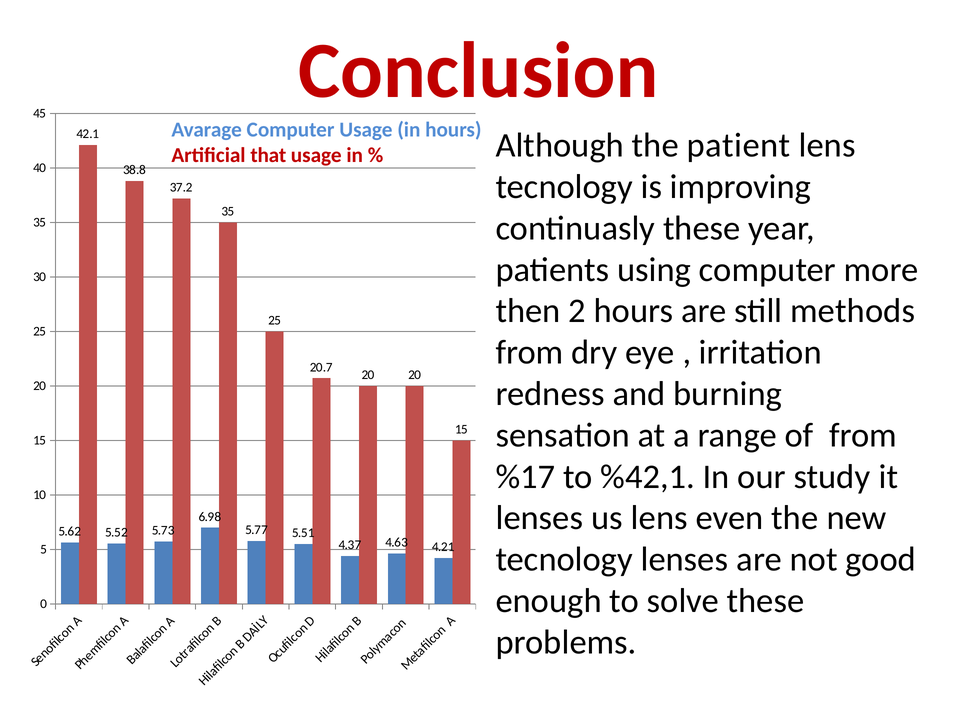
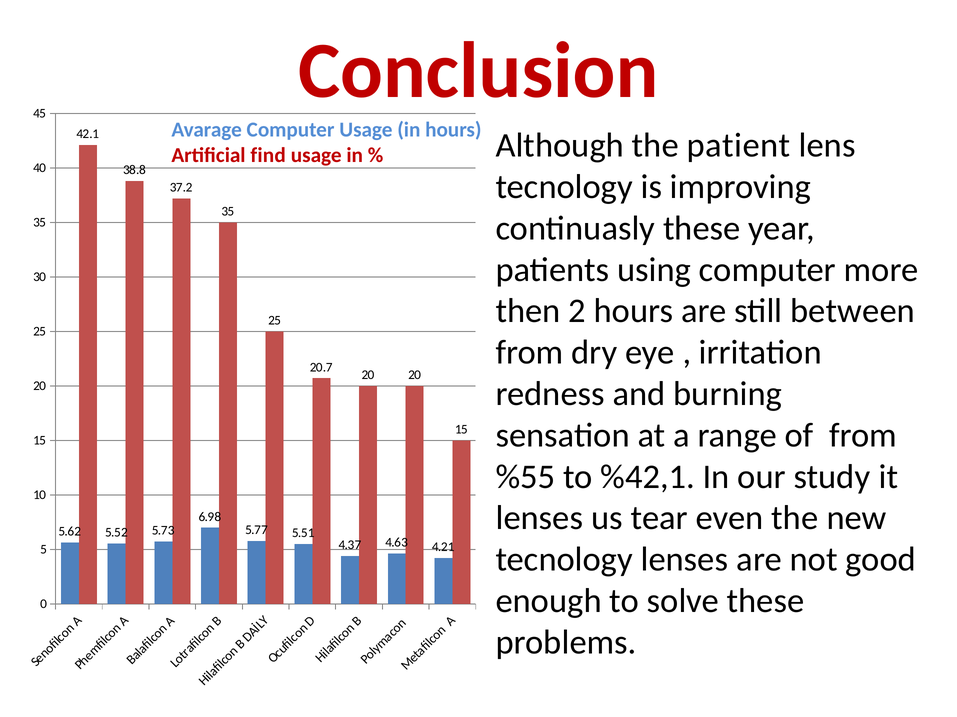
that: that -> find (268, 155)
methods: methods -> between (853, 311)
%17: %17 -> %55 (525, 477)
us lens: lens -> tear (659, 519)
